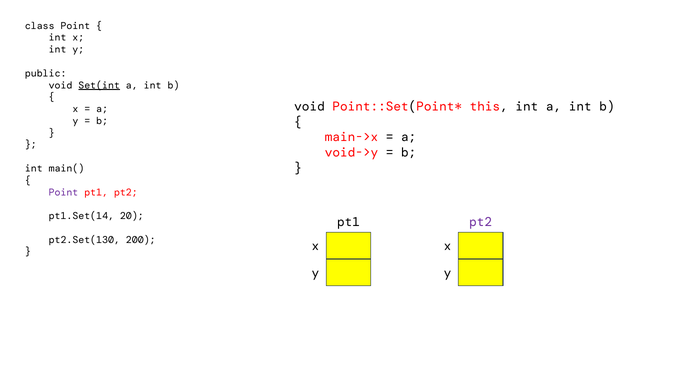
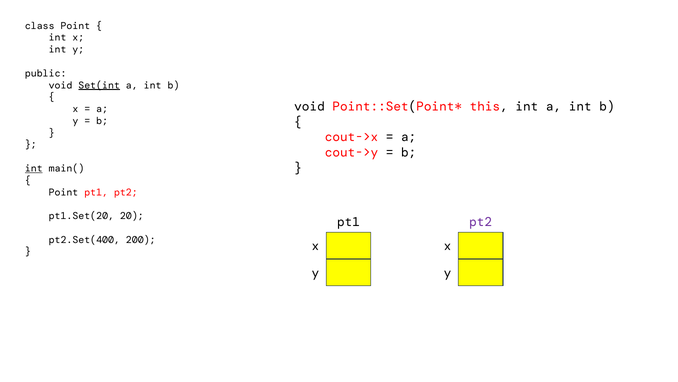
main->x: main->x -> cout->x (351, 137)
void->y: void->y -> cout->y (351, 152)
int underline: none -> present (34, 168)
Point colour: purple -> black (63, 192)
pt1.Set(14: pt1.Set(14 -> pt1.Set(20 (81, 216)
pt2.Set(130: pt2.Set(130 -> pt2.Set(400 (84, 239)
